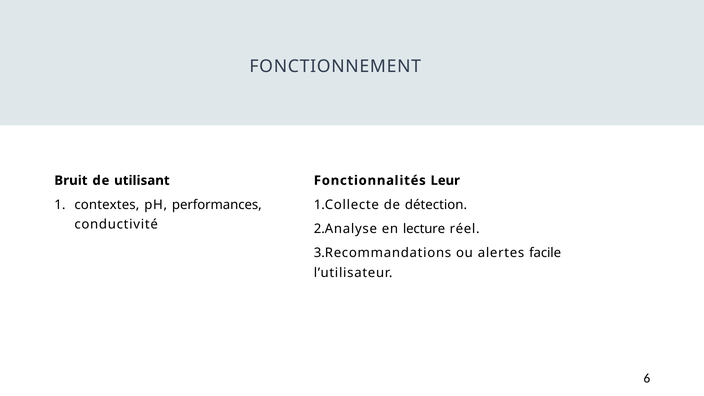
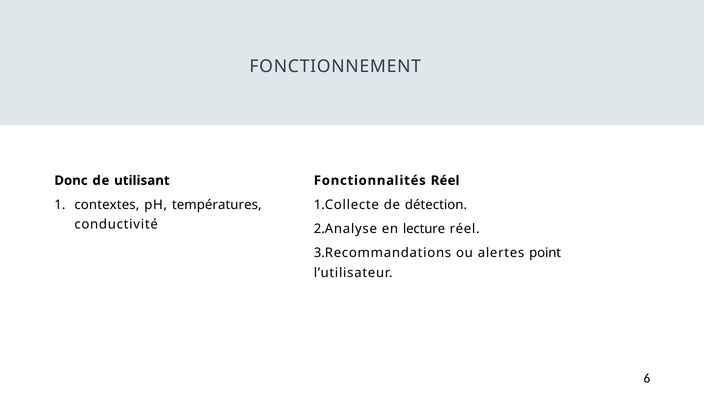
Bruit: Bruit -> Donc (71, 181)
Fonctionnalités Leur: Leur -> Réel (445, 181)
performances: performances -> températures (217, 205)
facile: facile -> point (545, 253)
